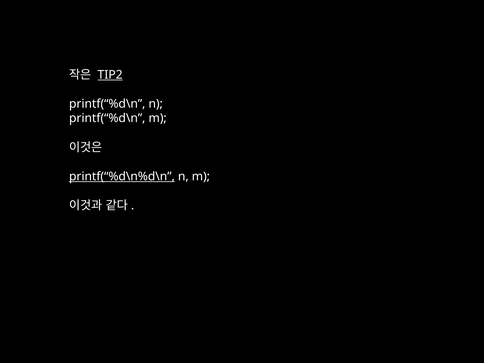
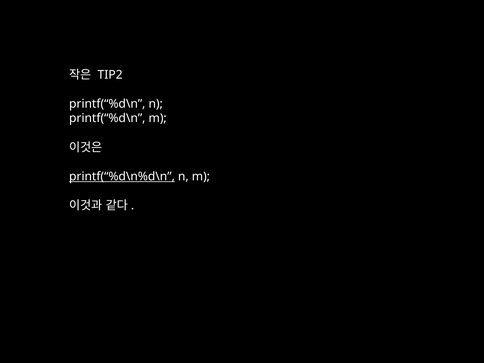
TIP2 underline: present -> none (110, 75)
